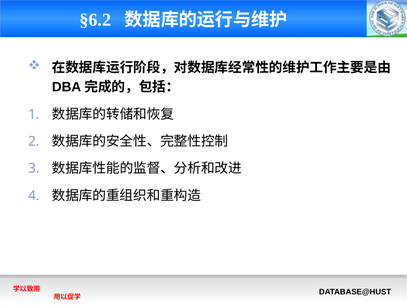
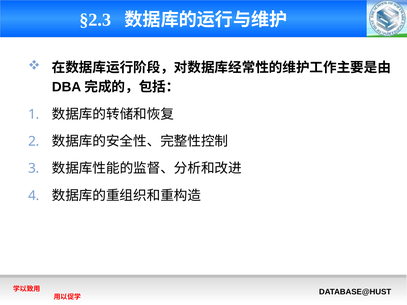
§6.2: §6.2 -> §2.3 (95, 20)
